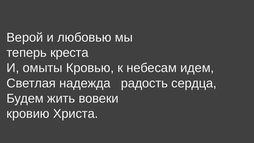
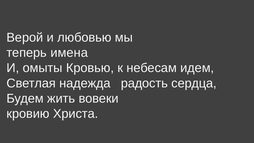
креста: креста -> имена (69, 53)
